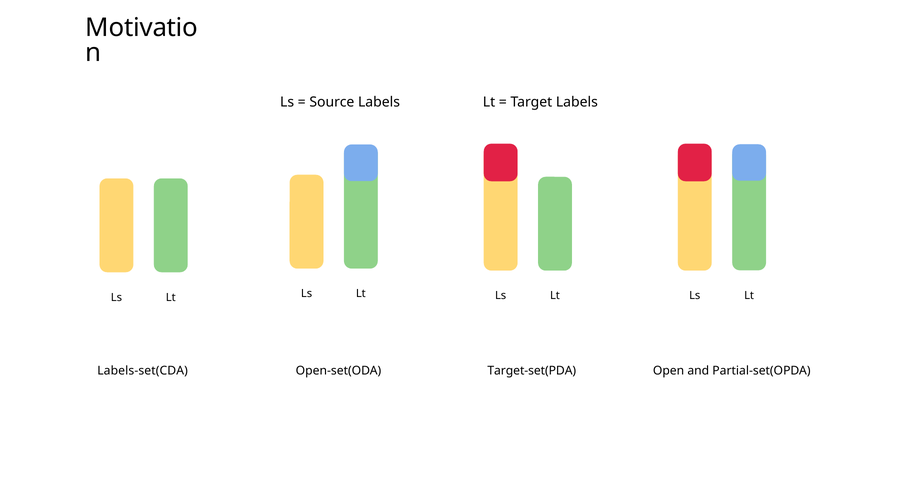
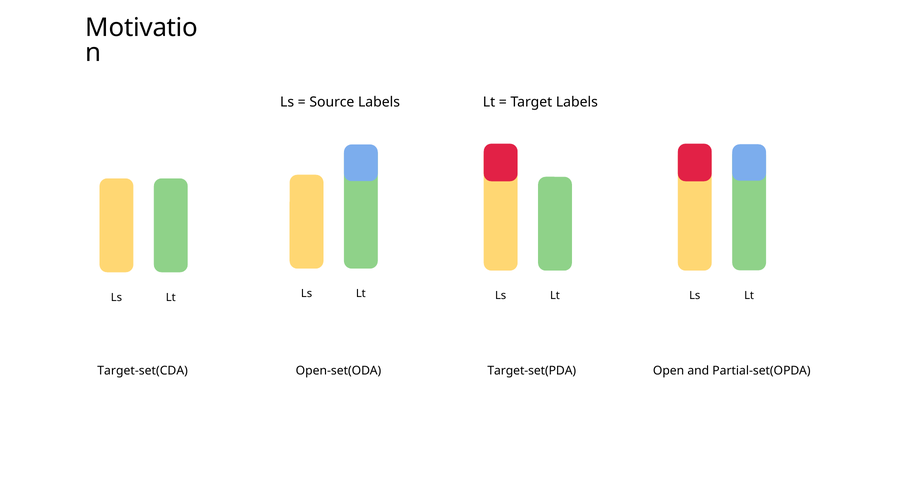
Labels-set(CDA: Labels-set(CDA -> Target-set(CDA (143, 371)
